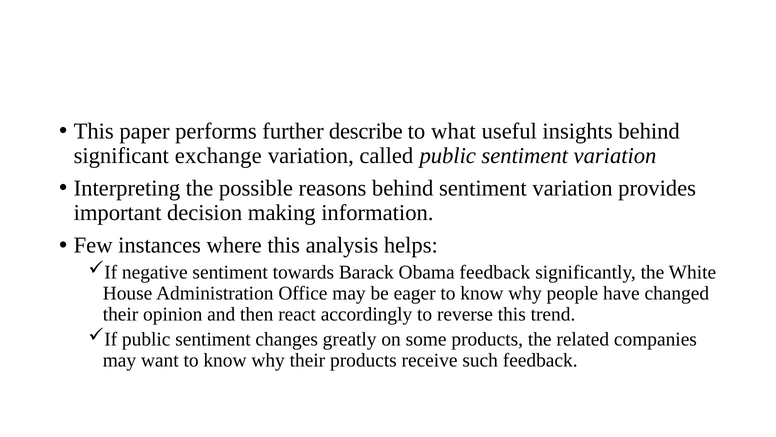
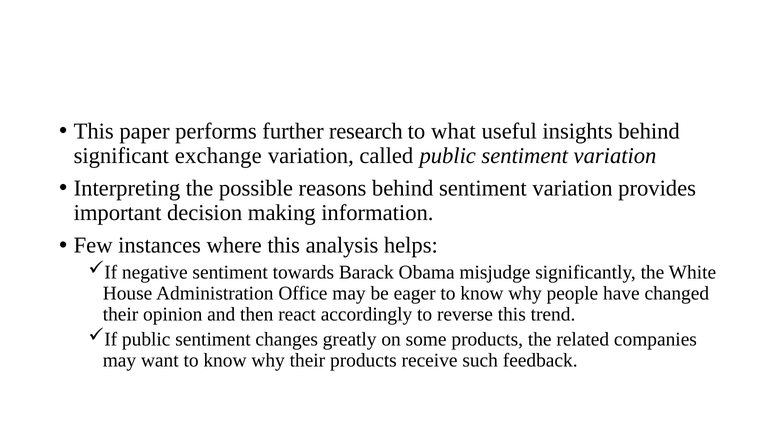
describe: describe -> research (366, 131)
Obama feedback: feedback -> misjudge (495, 272)
